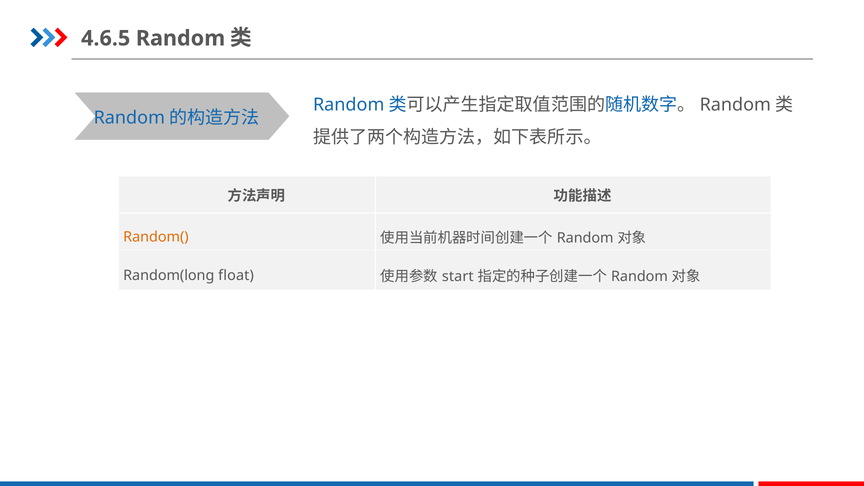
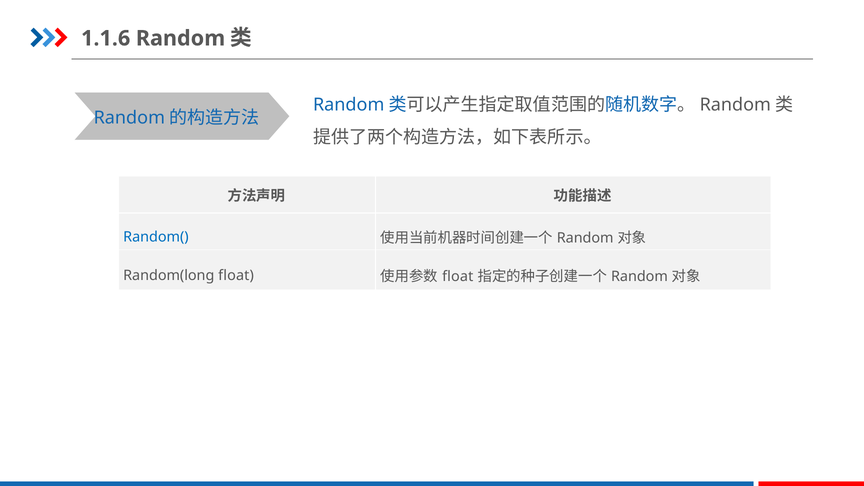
4.6.5: 4.6.5 -> 1.1.6 (106, 38)
Random( colour: orange -> blue (156, 237)
start: start -> float (458, 277)
